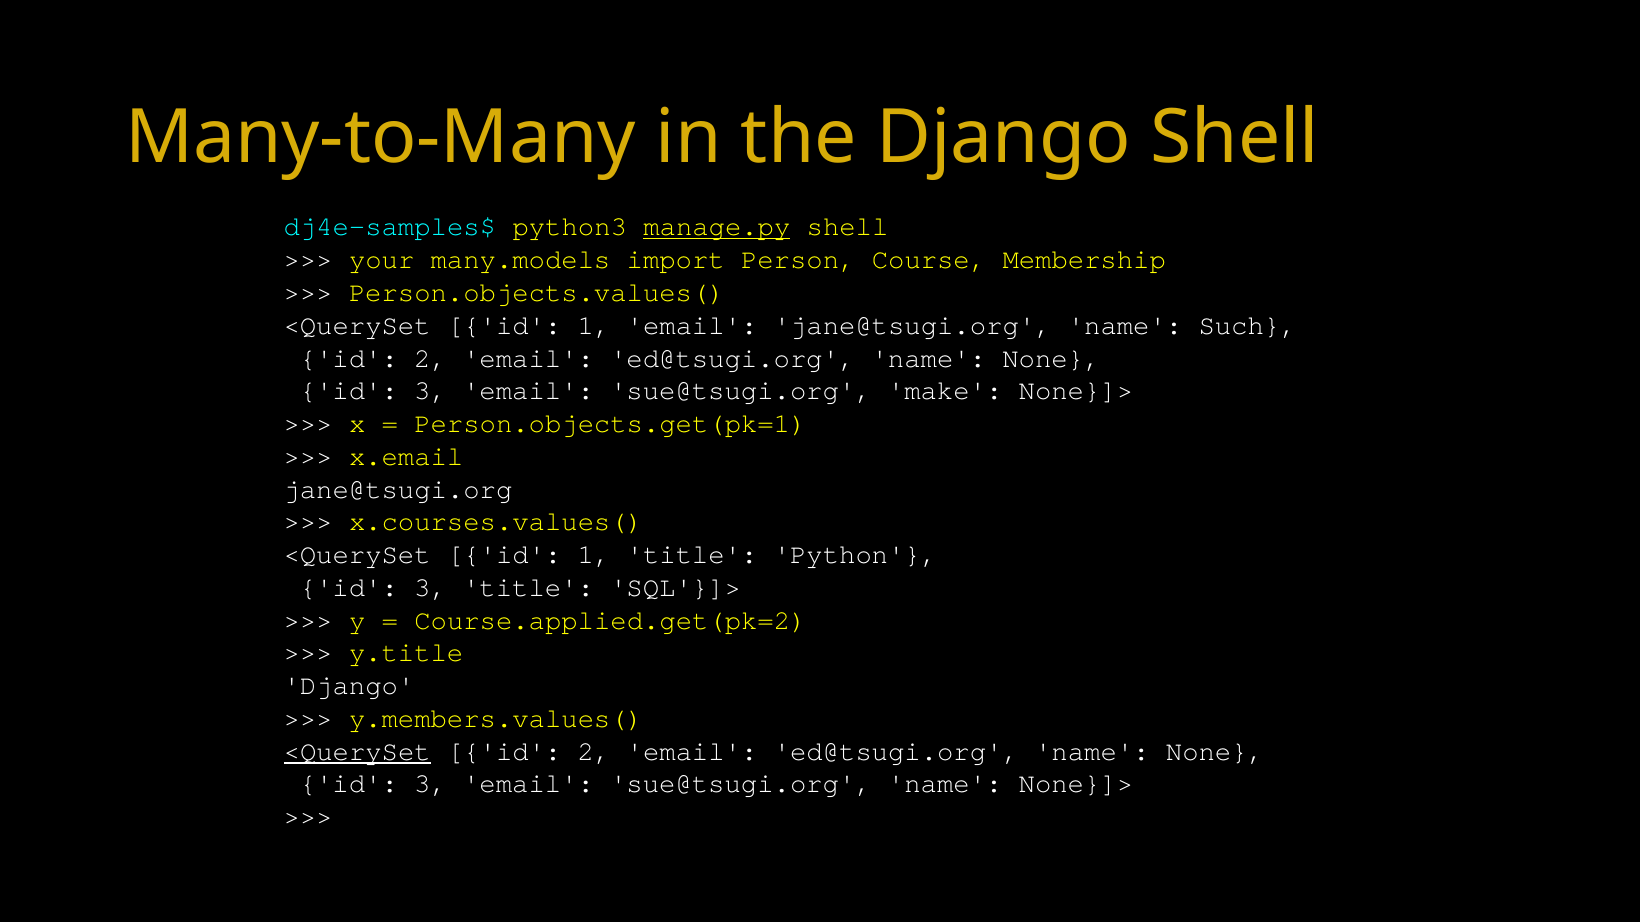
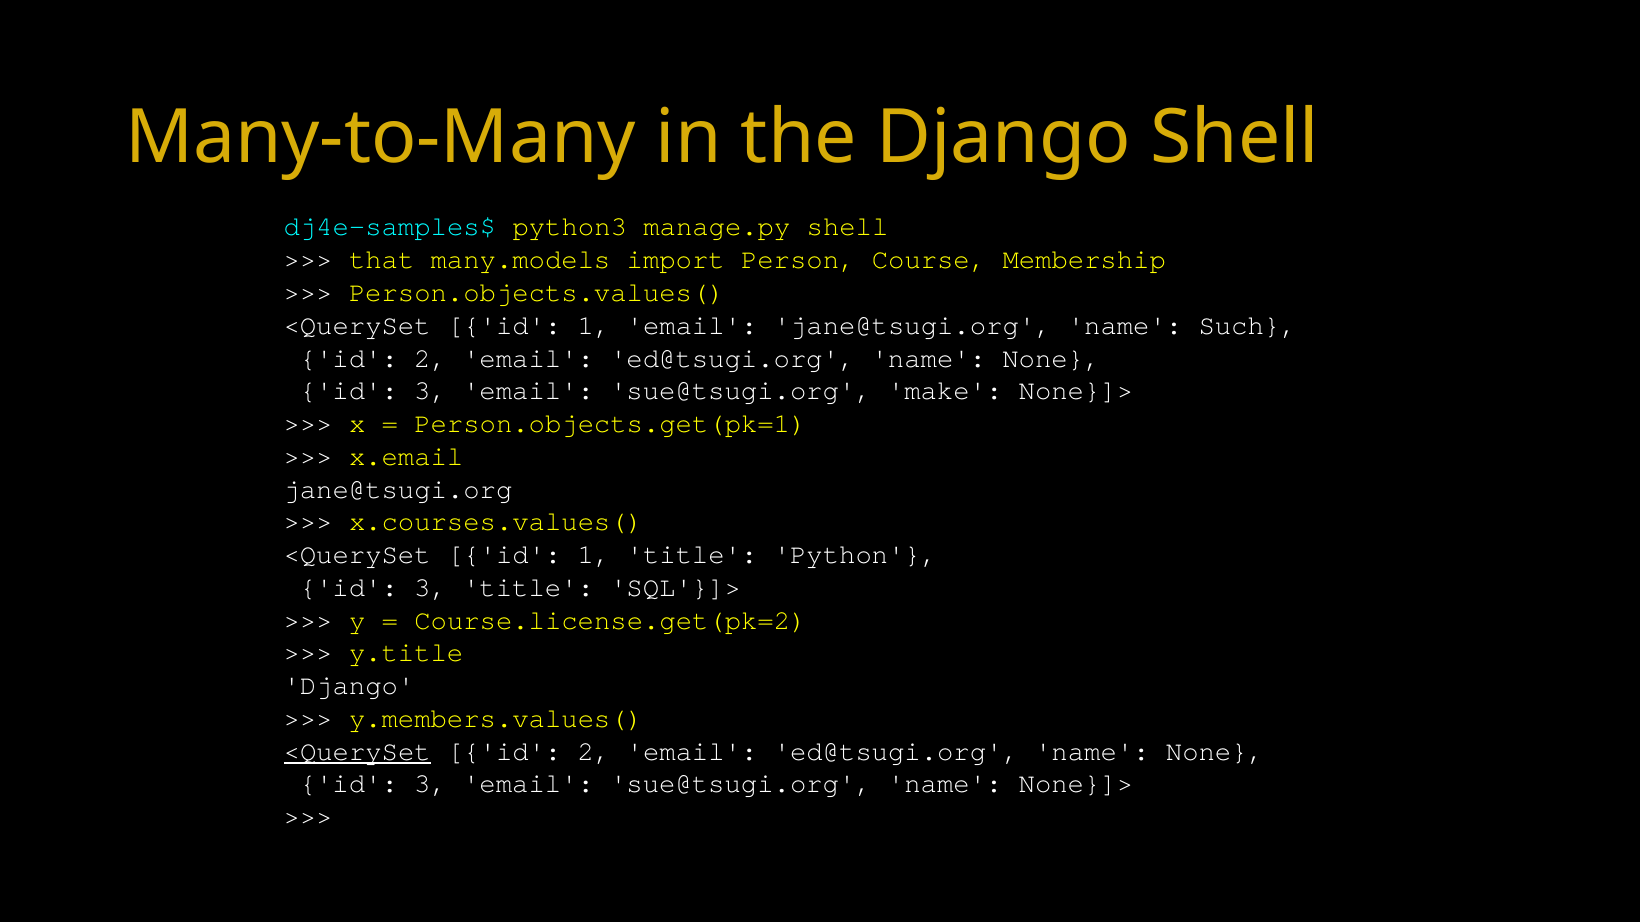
manage.py underline: present -> none (717, 227)
your: your -> that (382, 260)
Course.applied.get(pk=2: Course.applied.get(pk=2 -> Course.license.get(pk=2 (610, 620)
